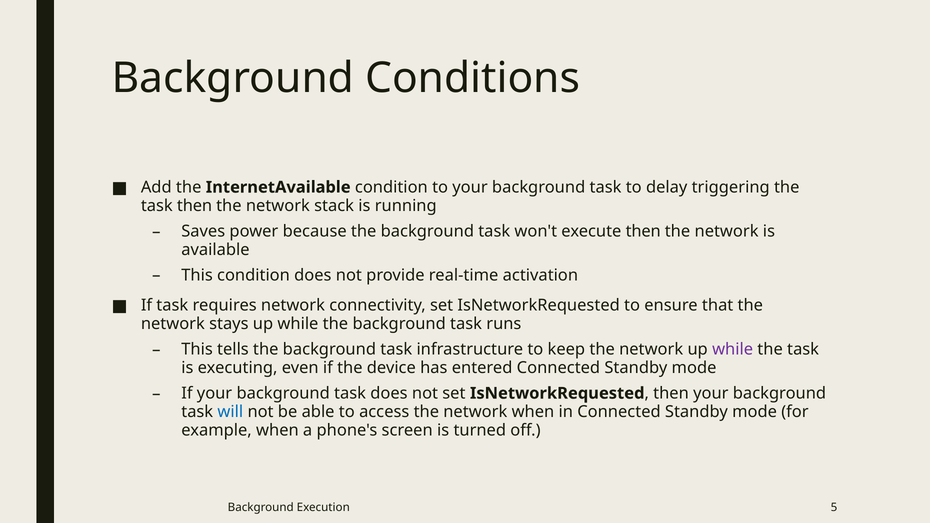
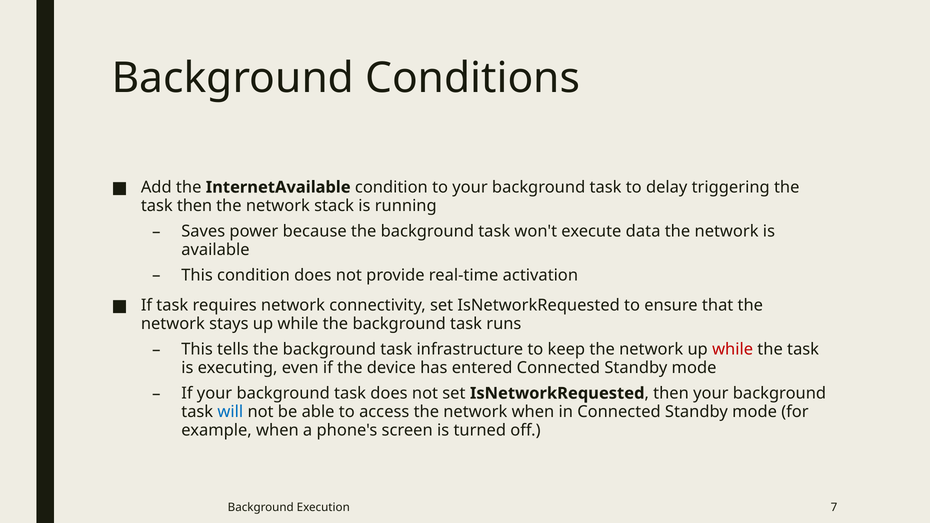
execute then: then -> data (643, 231)
while colour: purple -> red (733, 349)
5: 5 -> 7 (834, 508)
